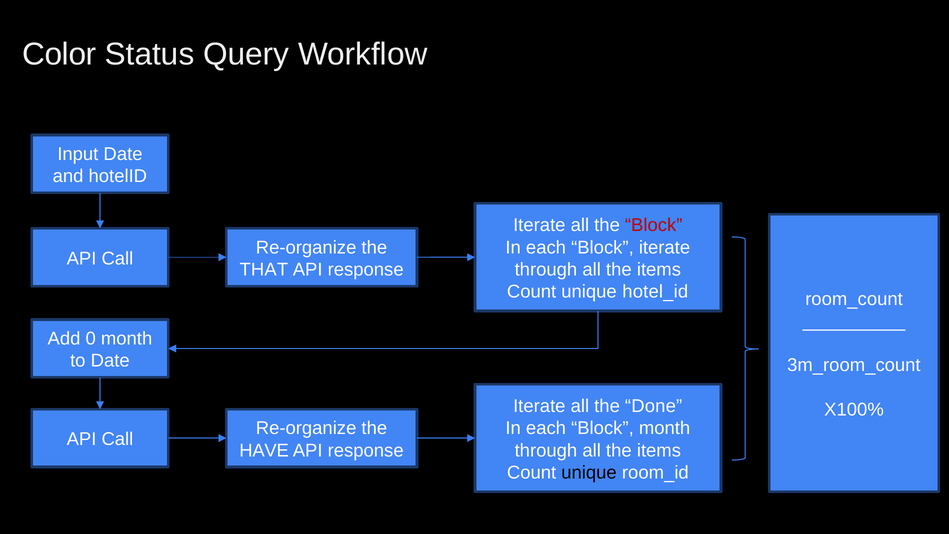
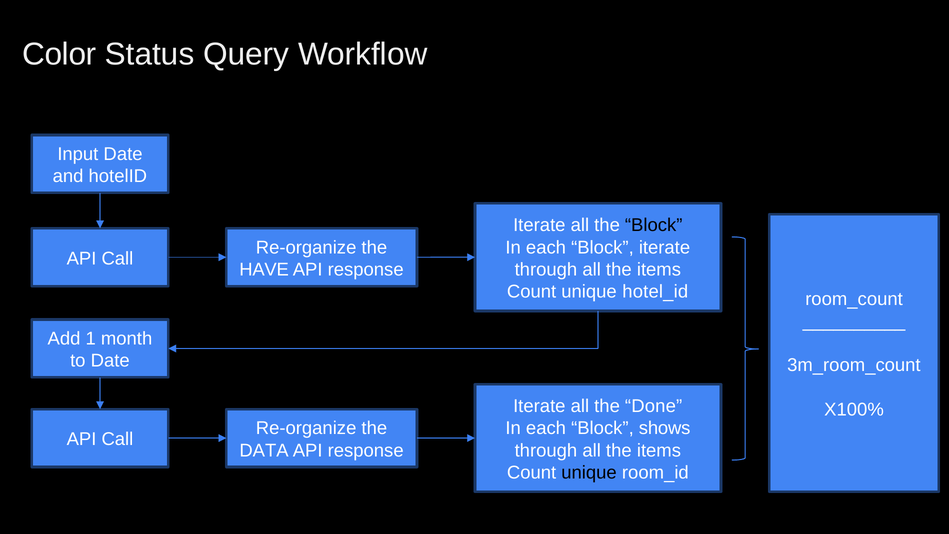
Block colour: red -> black (654, 225)
THAT: THAT -> HAVE (264, 270)
0: 0 -> 1 (91, 339)
Block month: month -> shows (665, 428)
HAVE: HAVE -> DATA (264, 450)
